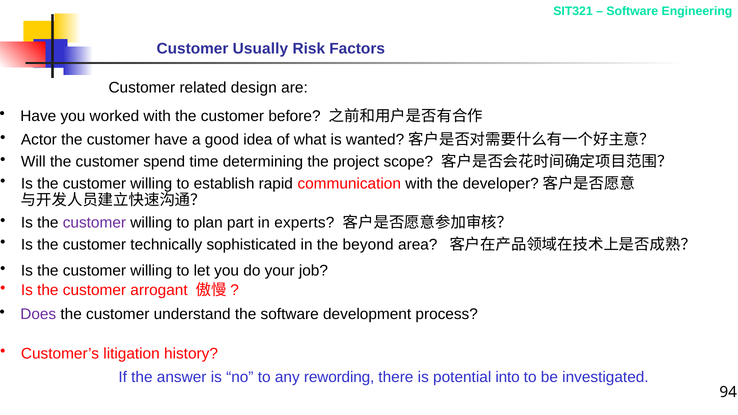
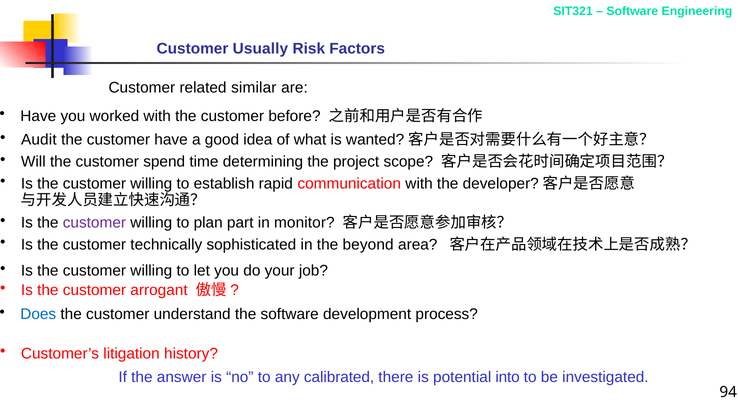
design: design -> similar (254, 88)
Actor: Actor -> Audit (39, 140)
experts: experts -> monitor (304, 223)
Does colour: purple -> blue (38, 314)
rewording: rewording -> calibrated (339, 377)
